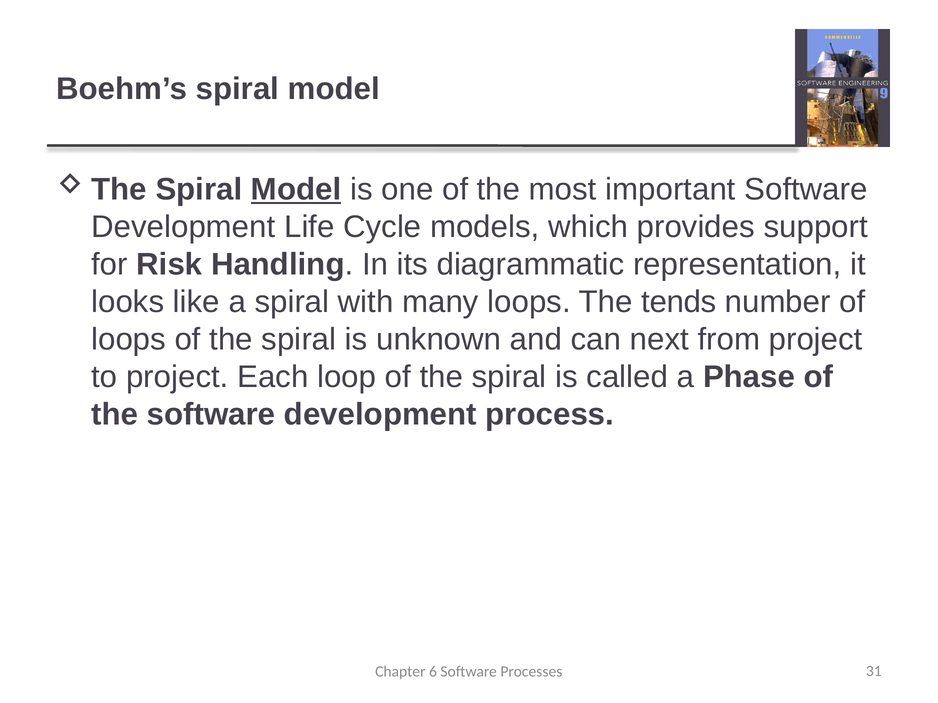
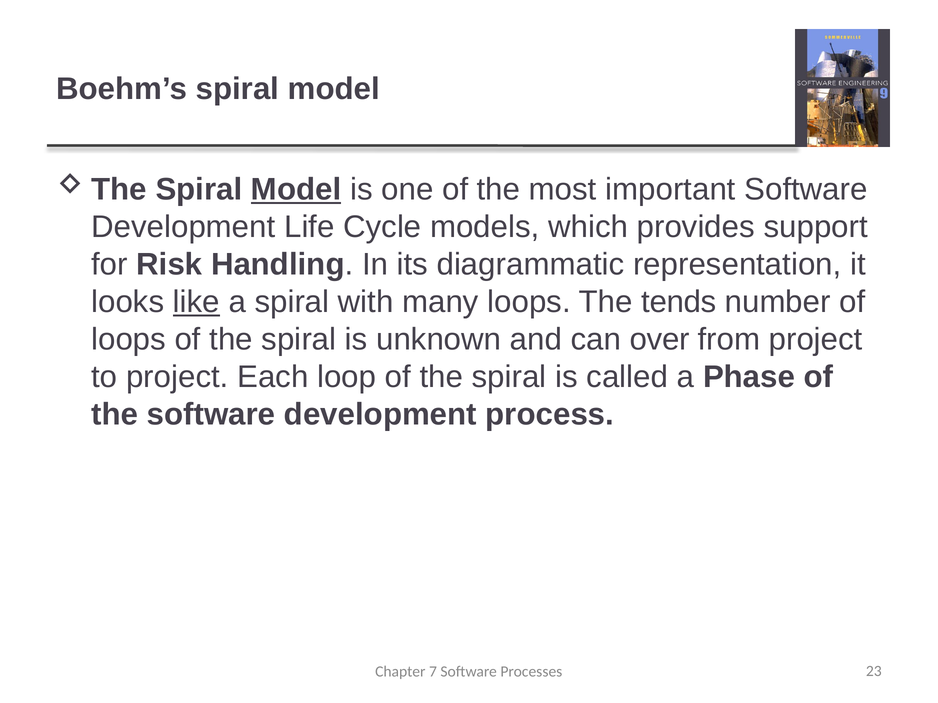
like underline: none -> present (196, 302)
next: next -> over (660, 340)
6: 6 -> 7 (433, 672)
31: 31 -> 23 (874, 672)
